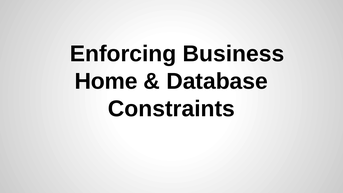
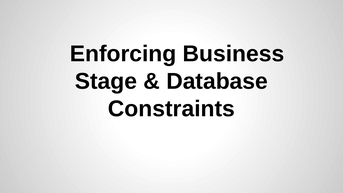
Home: Home -> Stage (106, 81)
